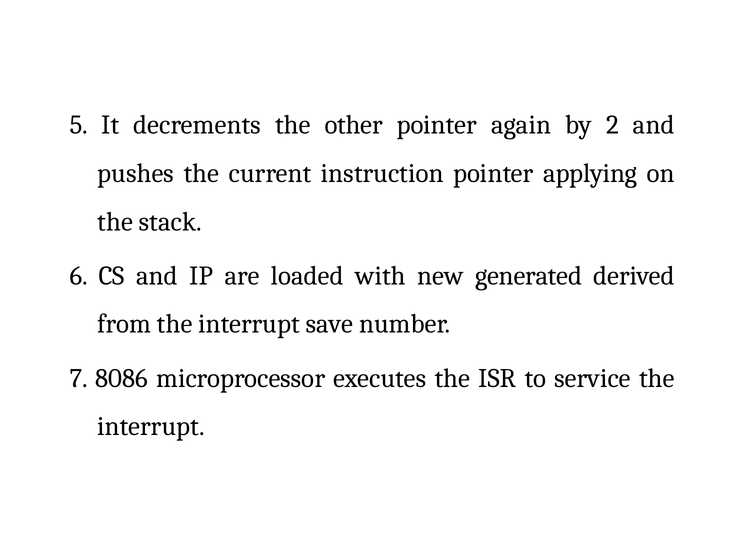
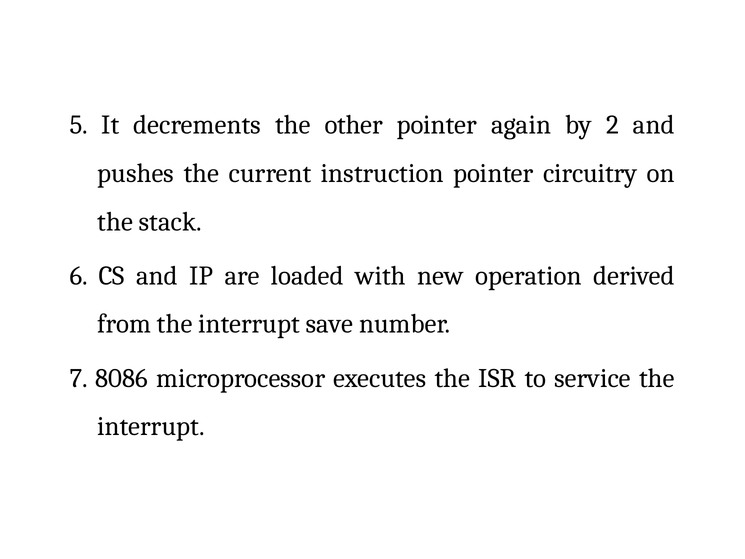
applying: applying -> circuitry (590, 173)
generated: generated -> operation (528, 276)
